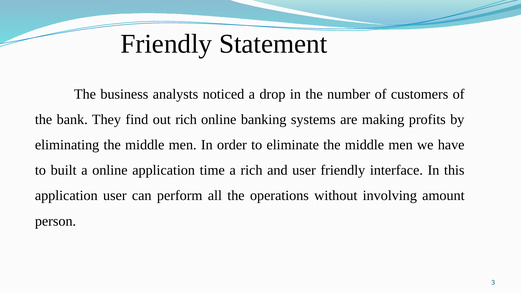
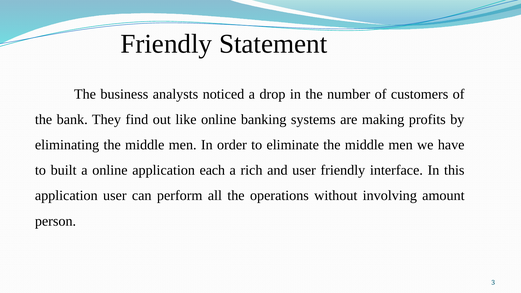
out rich: rich -> like (186, 120)
time: time -> each (212, 170)
